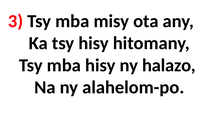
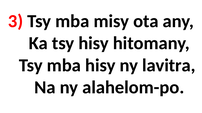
halazo: halazo -> lavitra (169, 66)
